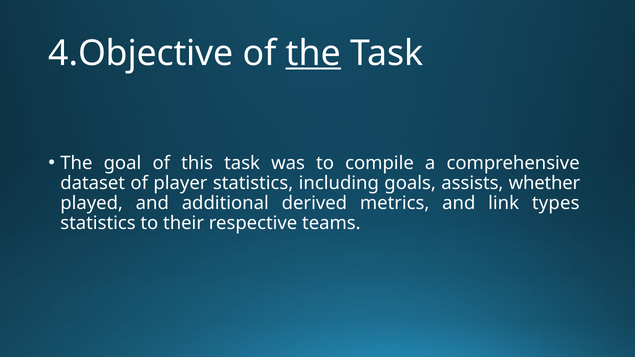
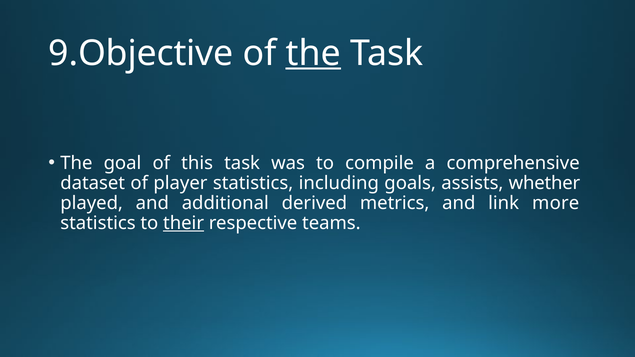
4.Objective: 4.Objective -> 9.Objective (141, 53)
types: types -> more (556, 203)
their underline: none -> present (184, 223)
